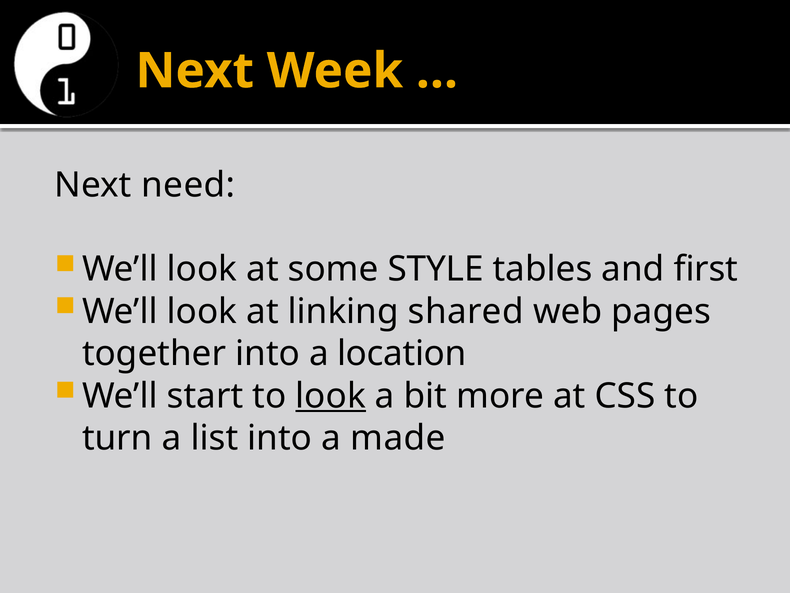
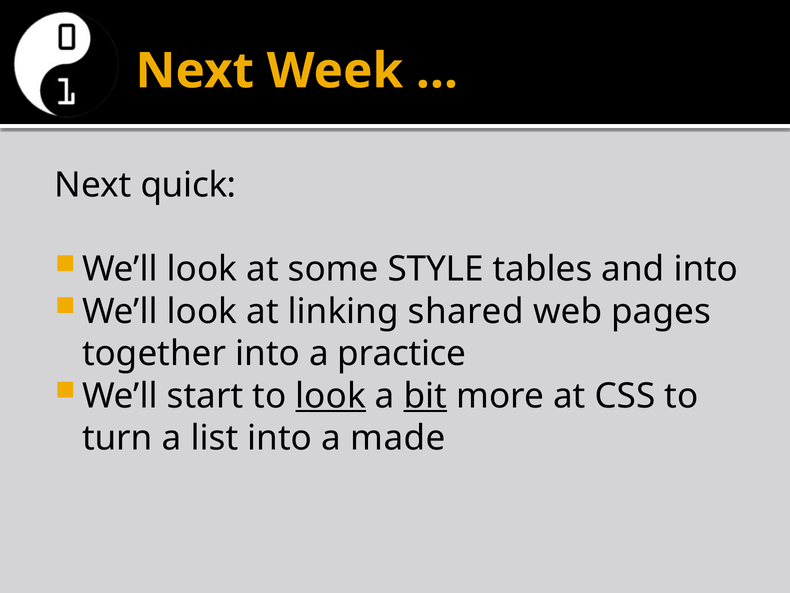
need: need -> quick (189, 185)
and first: first -> into (706, 269)
location: location -> practice (402, 354)
bit underline: none -> present (425, 396)
